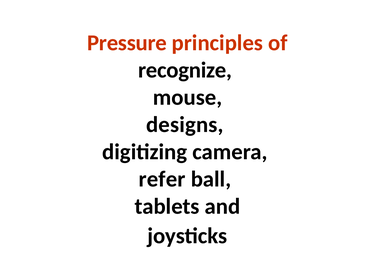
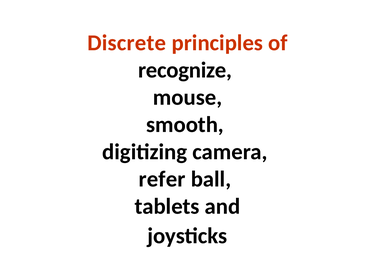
Pressure: Pressure -> Discrete (127, 43)
designs: designs -> smooth (185, 125)
